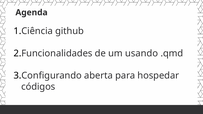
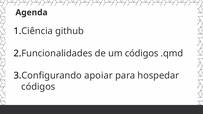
um usando: usando -> códigos (142, 53)
aberta: aberta -> apoiar (98, 76)
